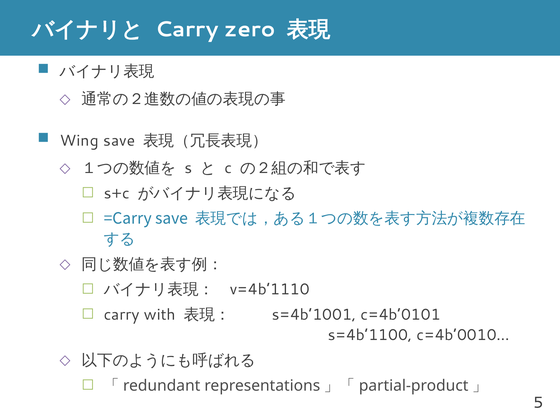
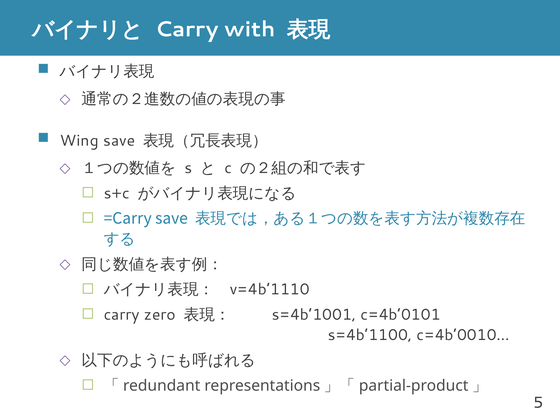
zero: zero -> with (250, 29)
with: with -> zero (160, 315)
